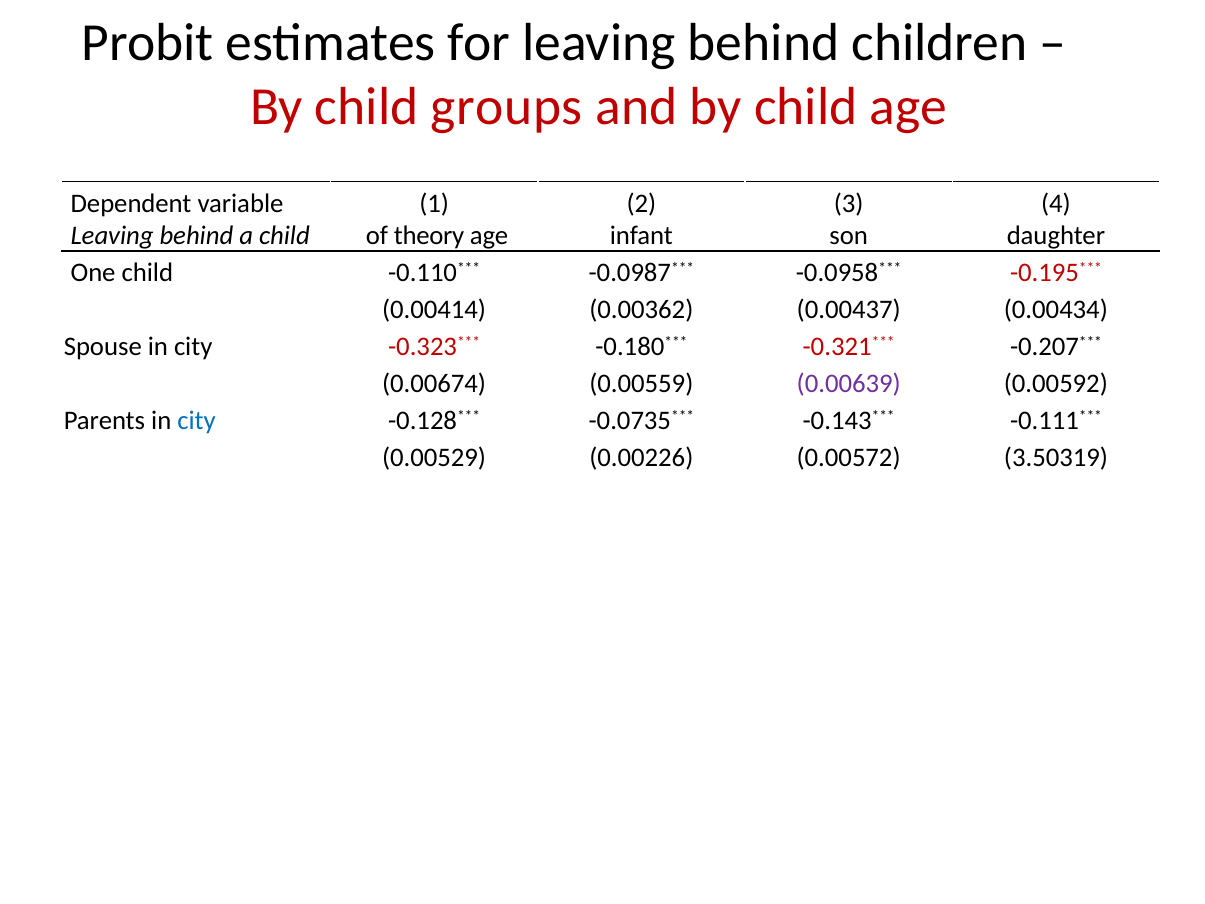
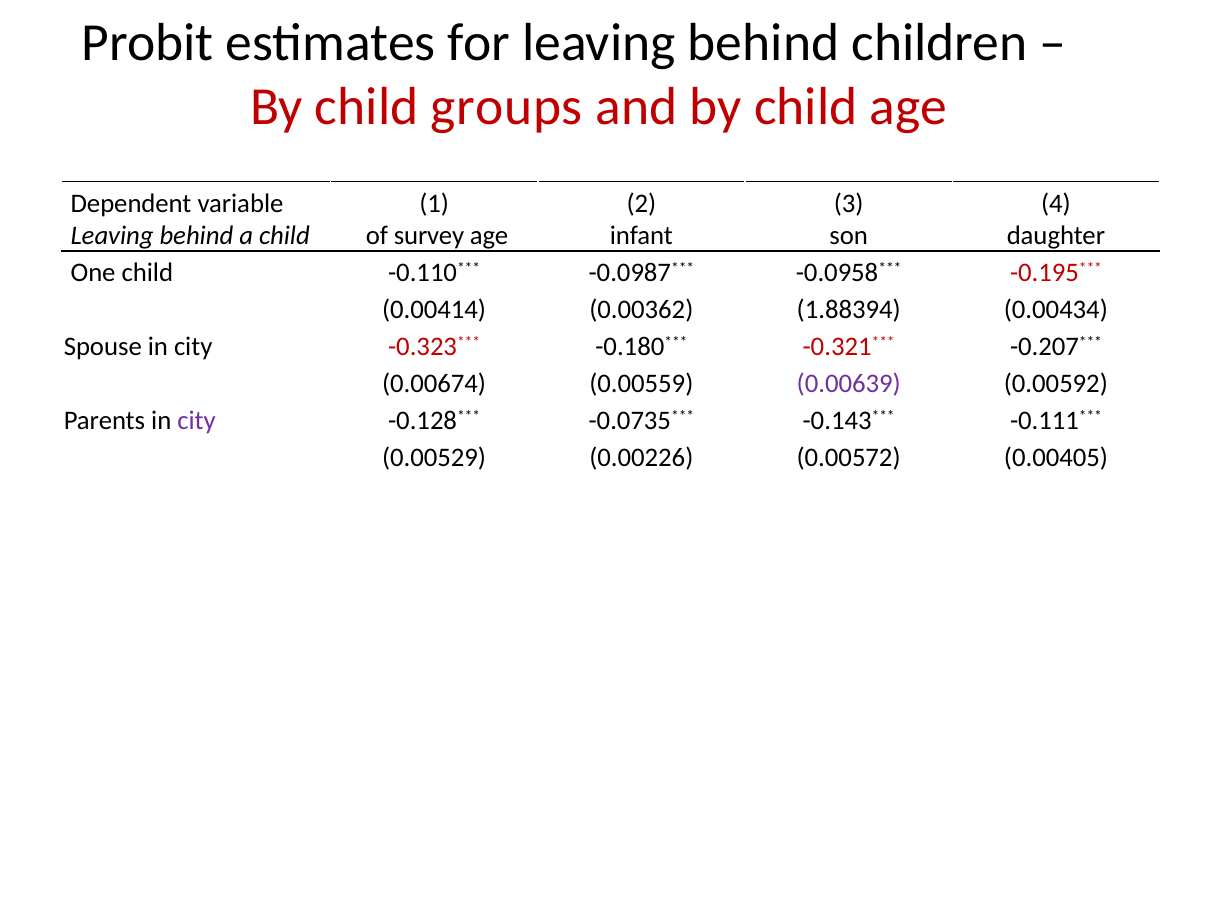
theory: theory -> survey (429, 235)
0.00437: 0.00437 -> 1.88394 (849, 310)
city colour: blue -> purple (197, 420)
3.50319: 3.50319 -> 0.00405 (1056, 458)
